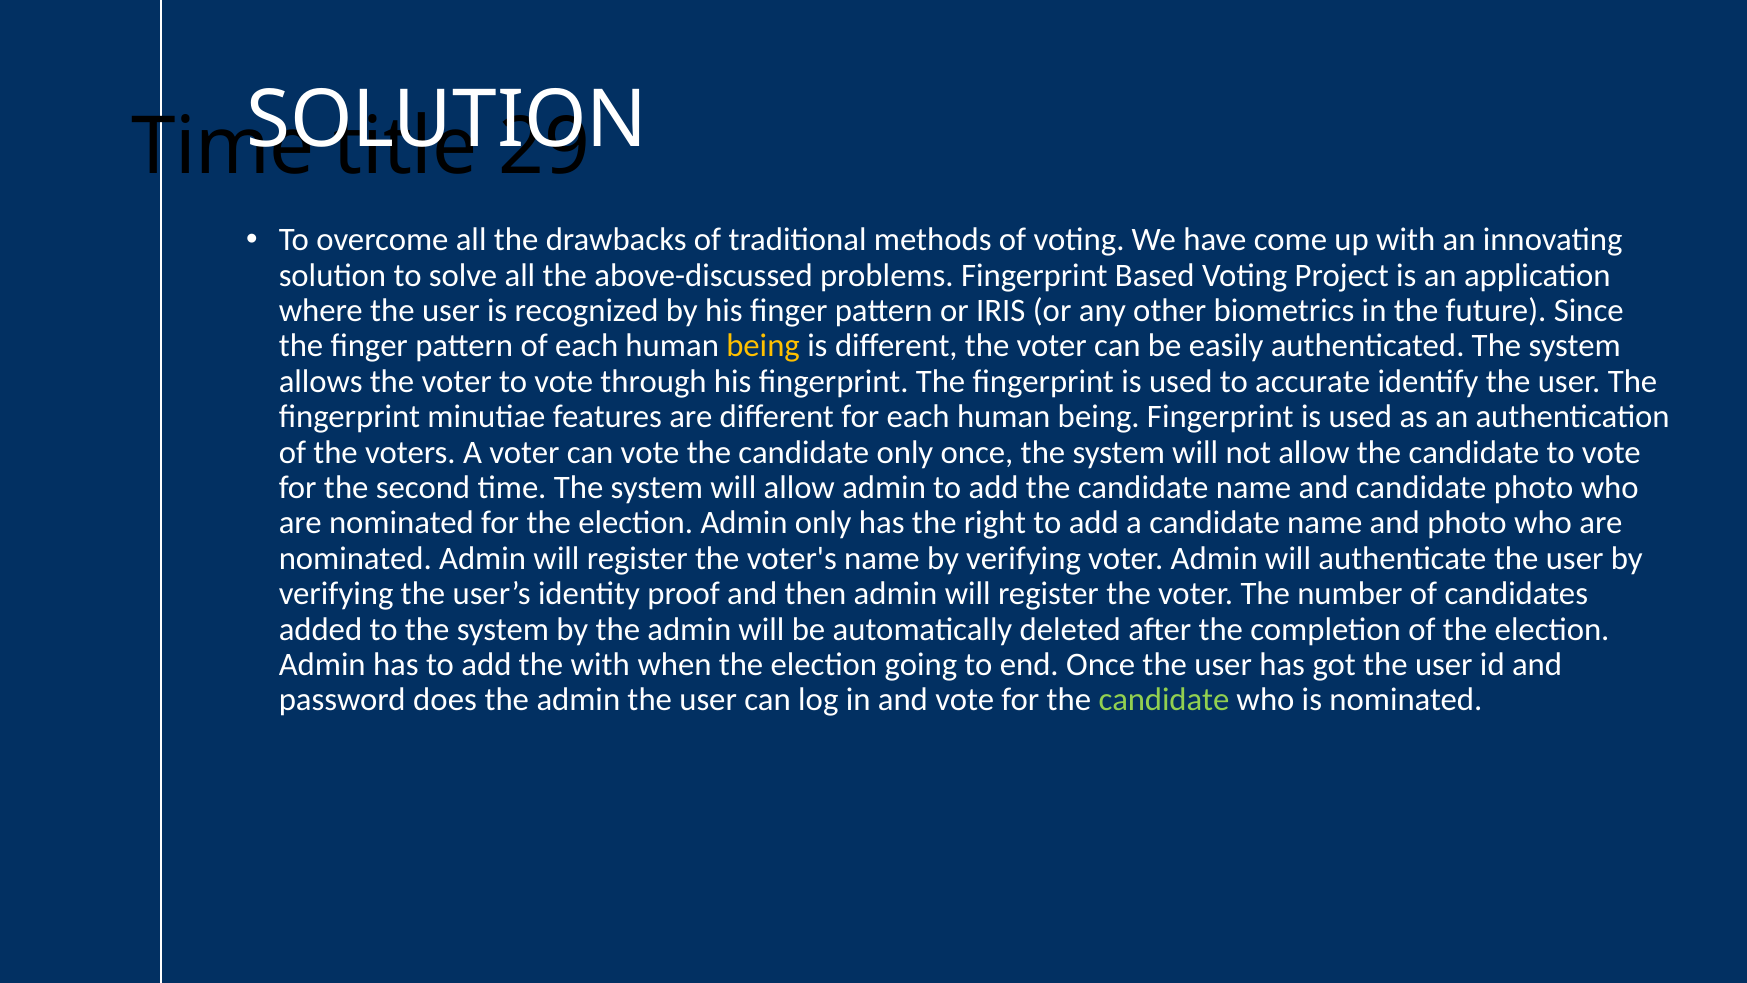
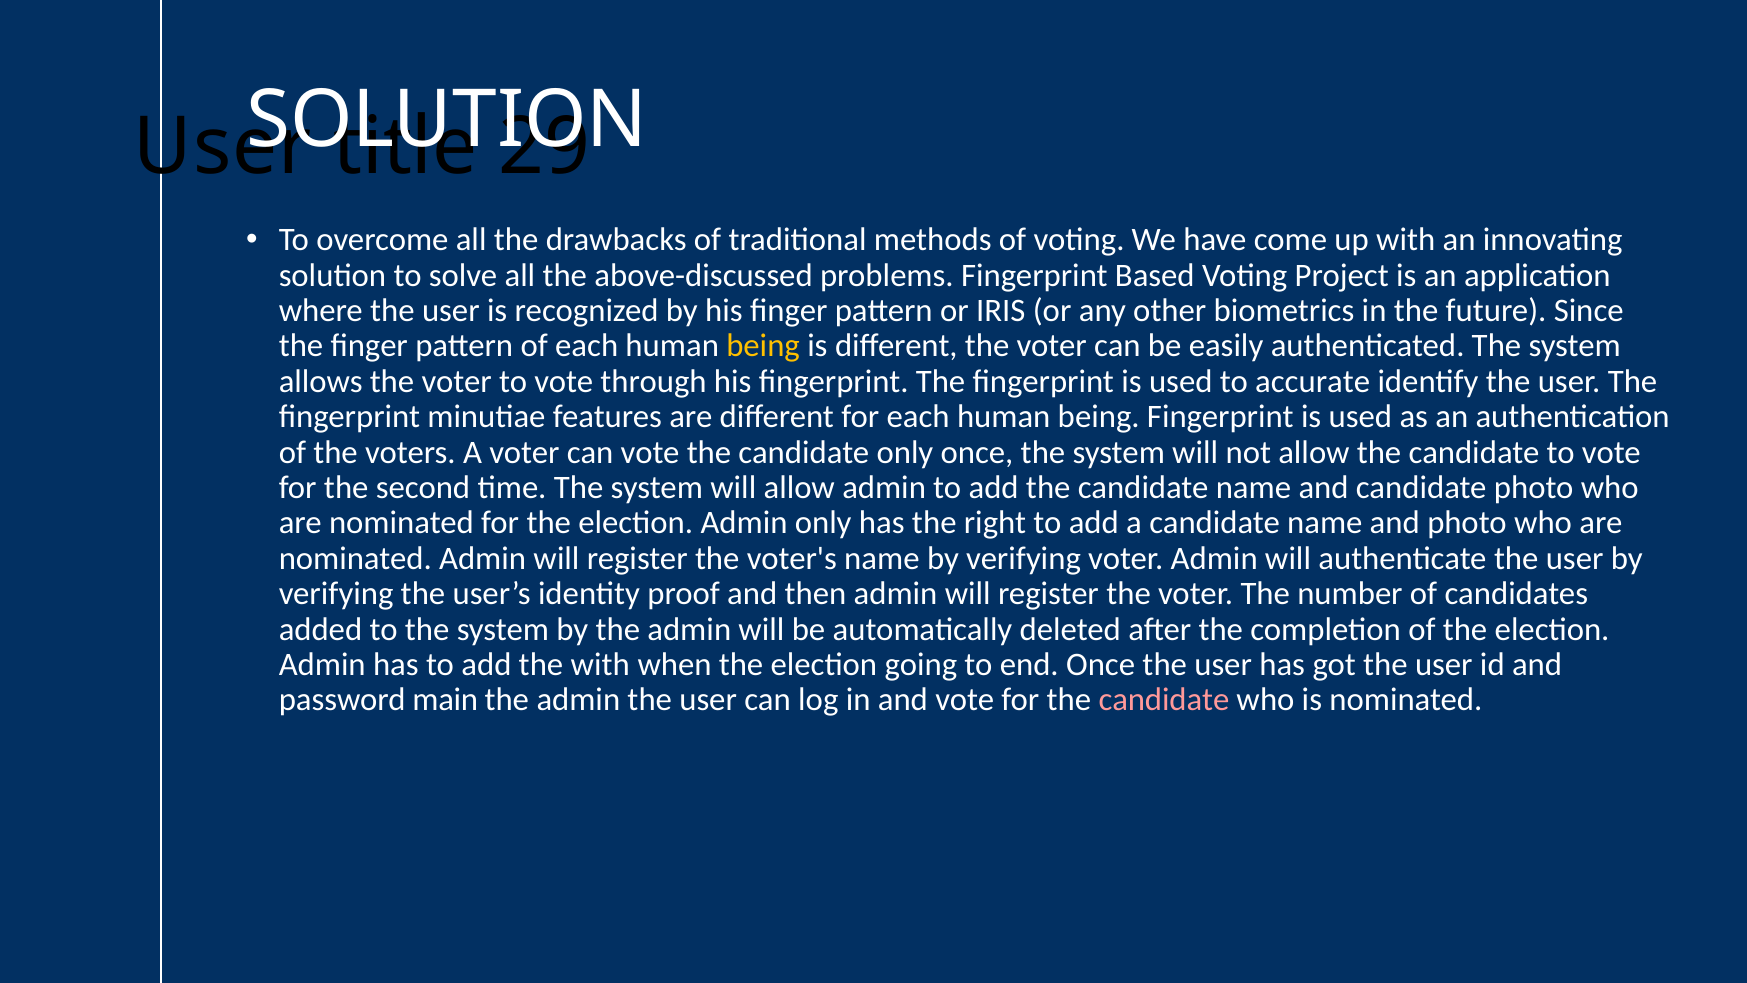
Time: Time -> User (223, 147)
does: does -> main (445, 700)
candidate colour: light green -> pink (1164, 700)
